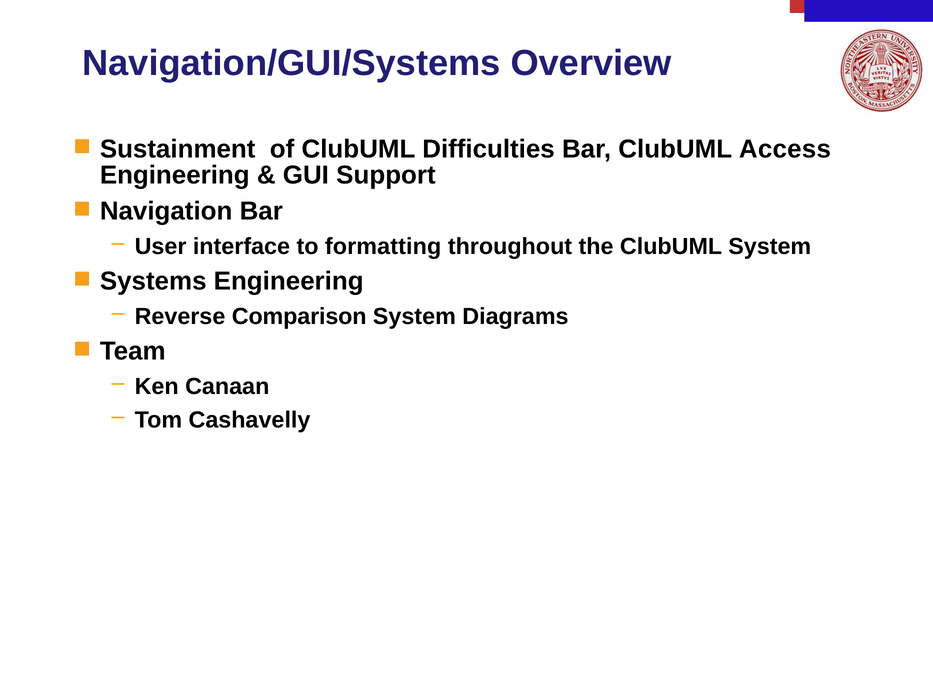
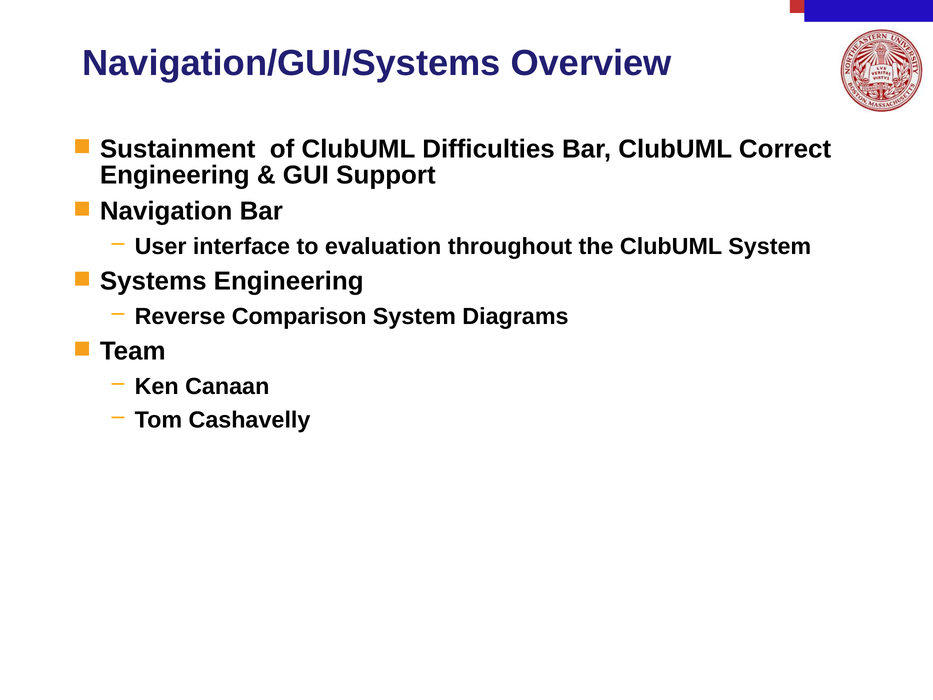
Access: Access -> Correct (785, 149)
formatting: formatting -> evaluation (383, 246)
